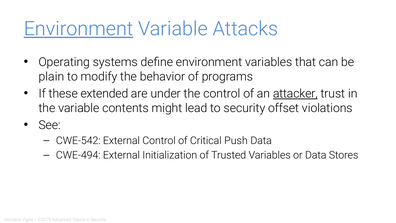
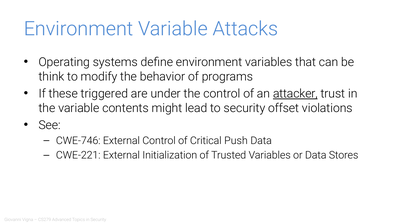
Environment underline: present -> none (79, 29)
plain: plain -> think (51, 77)
extended: extended -> triggered (104, 94)
CWE-542: CWE-542 -> CWE-746 (78, 140)
CWE-494: CWE-494 -> CWE-221 (78, 155)
